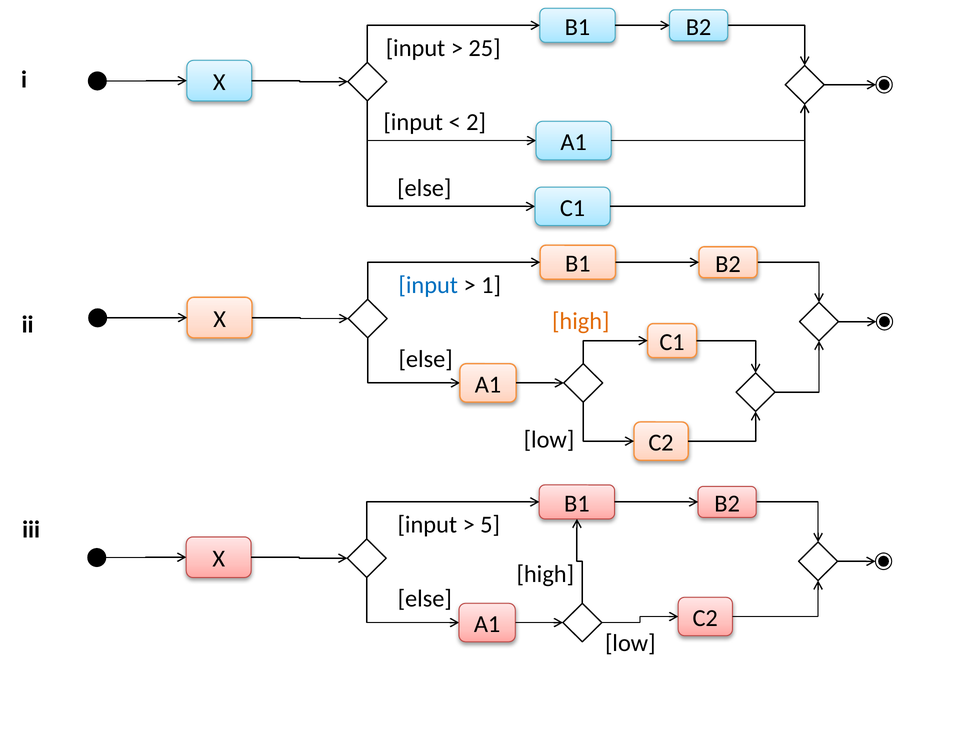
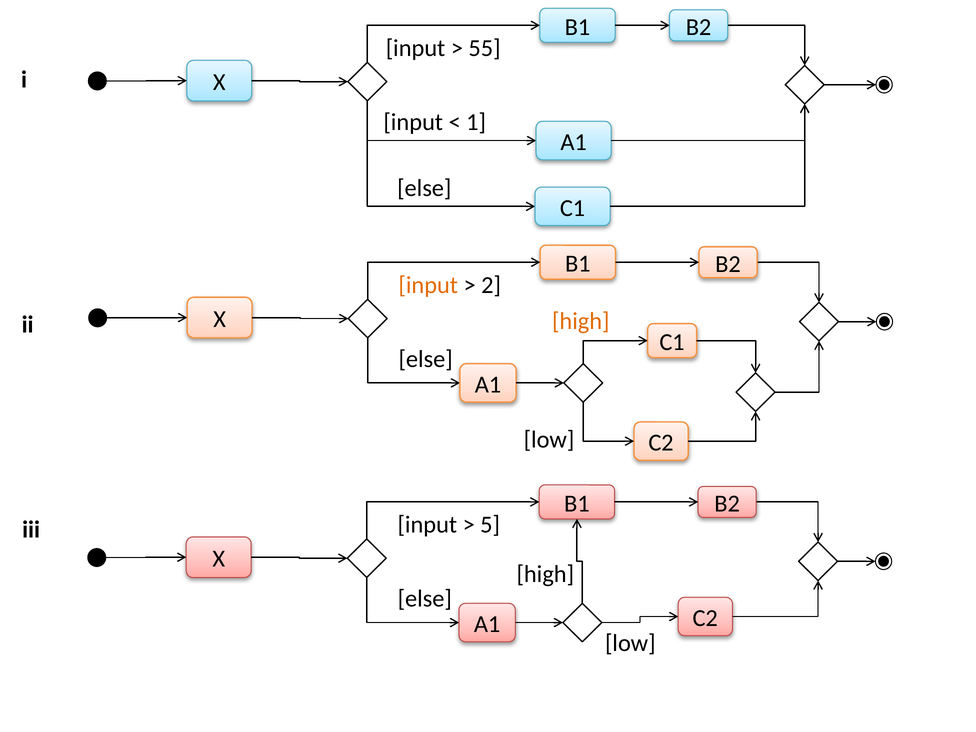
25: 25 -> 55 (485, 48)
2: 2 -> 1 (476, 122)
input colour: blue -> orange (428, 285)
1: 1 -> 2 (491, 285)
